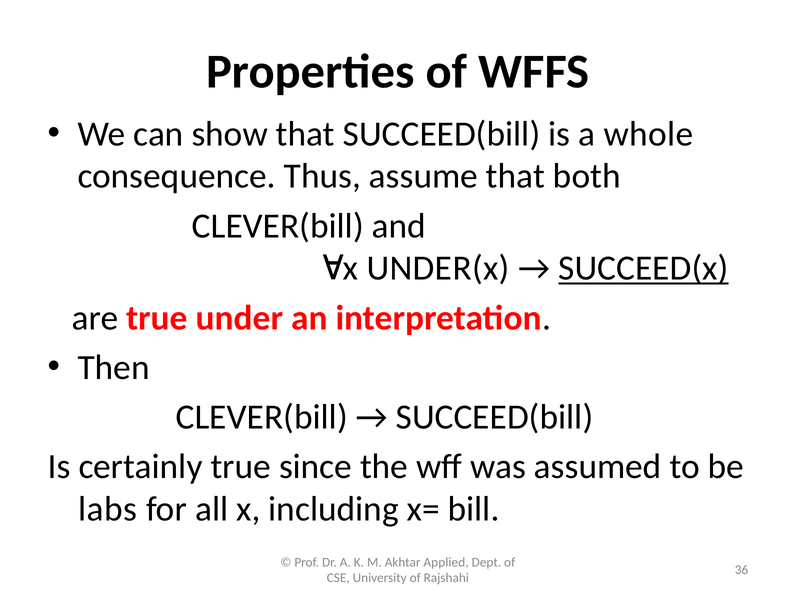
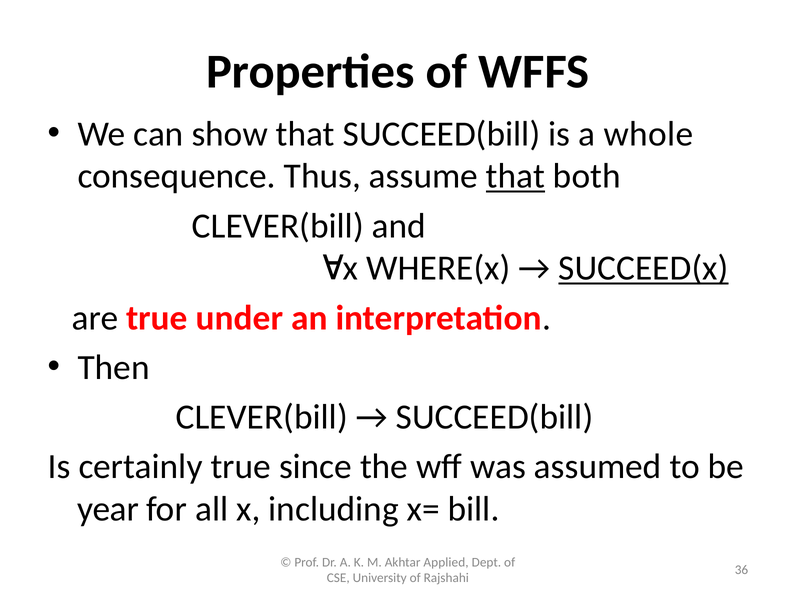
that underline: none -> present (515, 176)
UNDER(x: UNDER(x -> WHERE(x (438, 268)
labs: labs -> year (108, 509)
